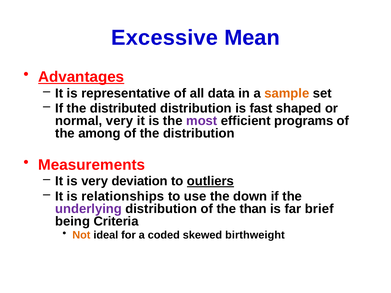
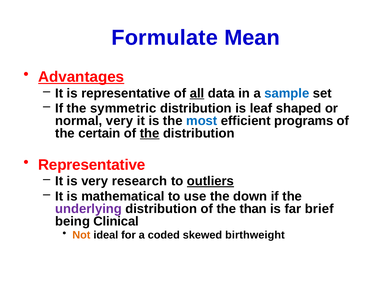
Excessive: Excessive -> Formulate (165, 38)
all underline: none -> present (197, 93)
sample colour: orange -> blue (287, 93)
distributed: distributed -> symmetric (123, 108)
fast: fast -> leaf (261, 108)
most colour: purple -> blue (202, 121)
among: among -> certain (99, 133)
the underline: none -> present (150, 133)
Measurements: Measurements -> Representative (92, 165)
deviation: deviation -> research (139, 181)
relationships: relationships -> mathematical (123, 196)
Criteria: Criteria -> Clinical (116, 221)
